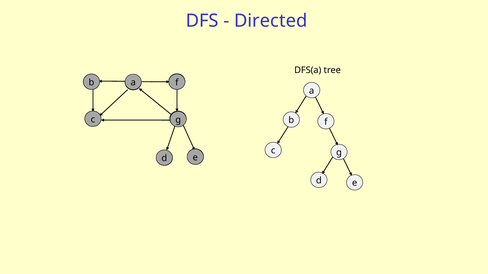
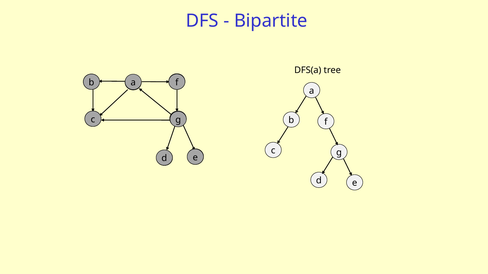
Directed: Directed -> Bipartite (271, 21)
